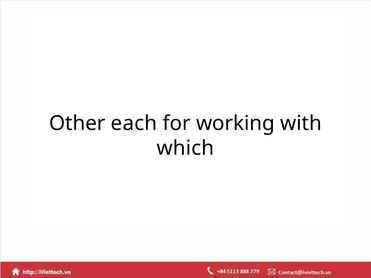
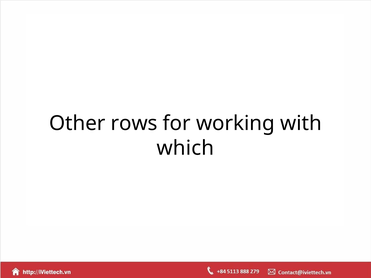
each: each -> rows (134, 124)
